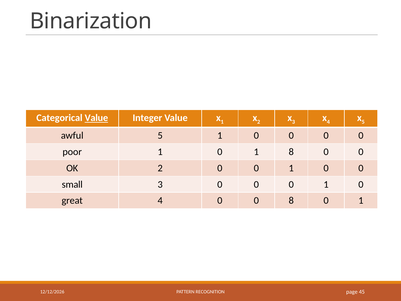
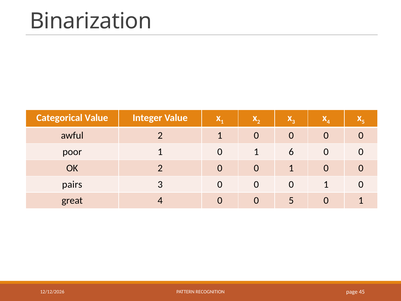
Value underline: present -> none (96, 118)
awful 5: 5 -> 2 (160, 135)
1 8: 8 -> 6 (291, 152)
small: small -> pairs (72, 184)
0 8: 8 -> 5 (291, 200)
